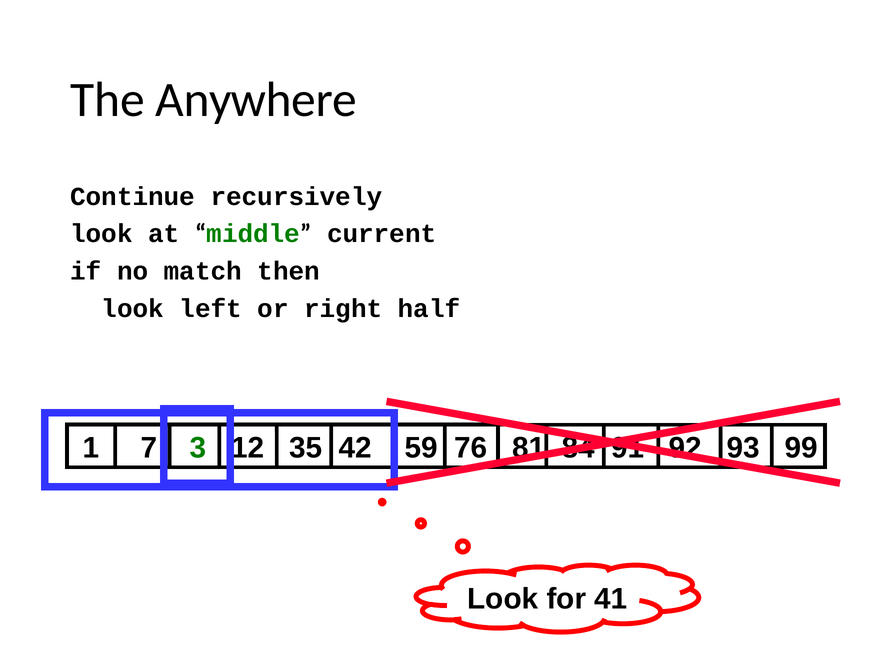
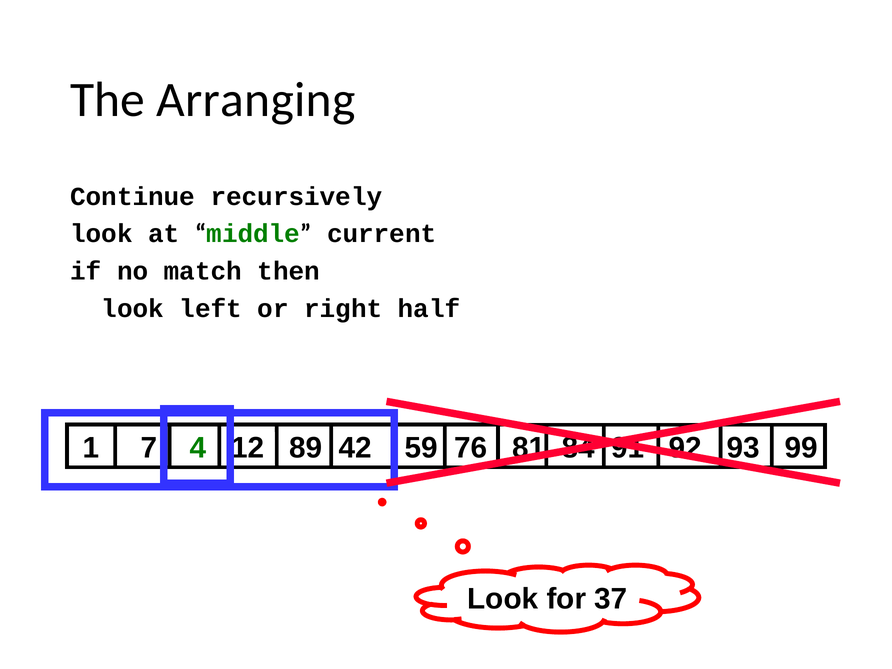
Anywhere: Anywhere -> Arranging (256, 100)
3: 3 -> 4 (198, 448)
35: 35 -> 89 (306, 448)
41: 41 -> 37 (611, 599)
